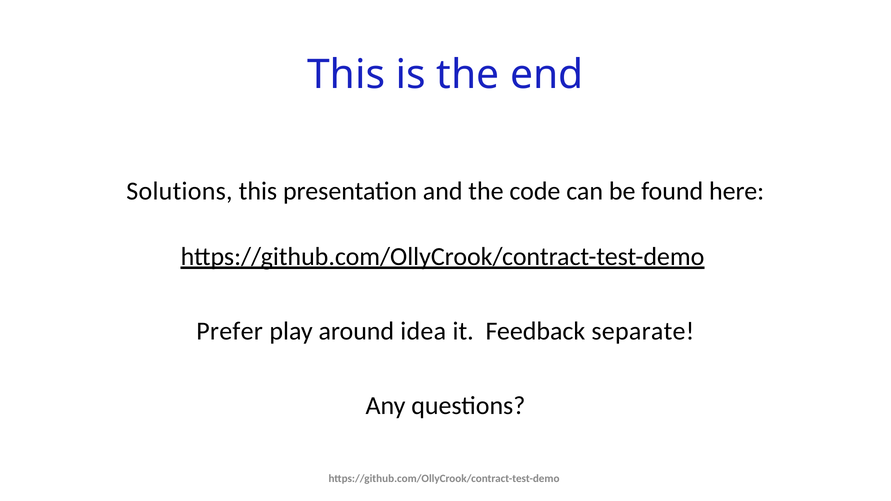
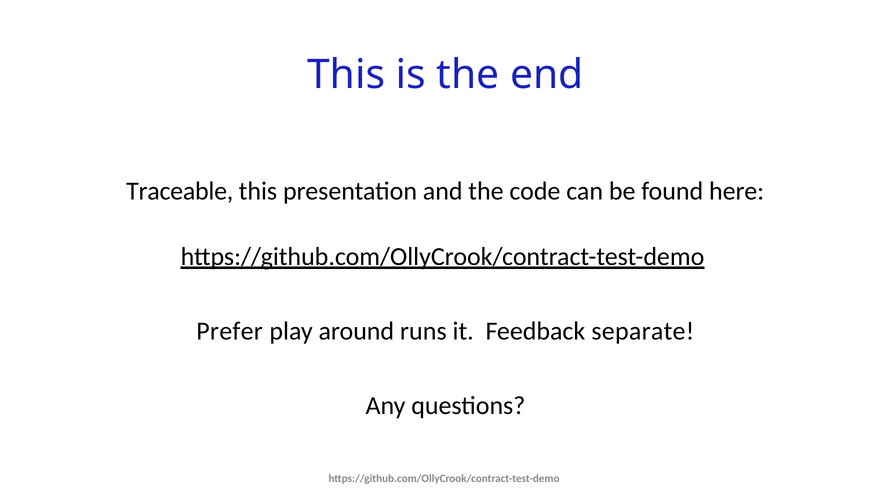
Solutions: Solutions -> Traceable (180, 191)
idea: idea -> runs (423, 331)
